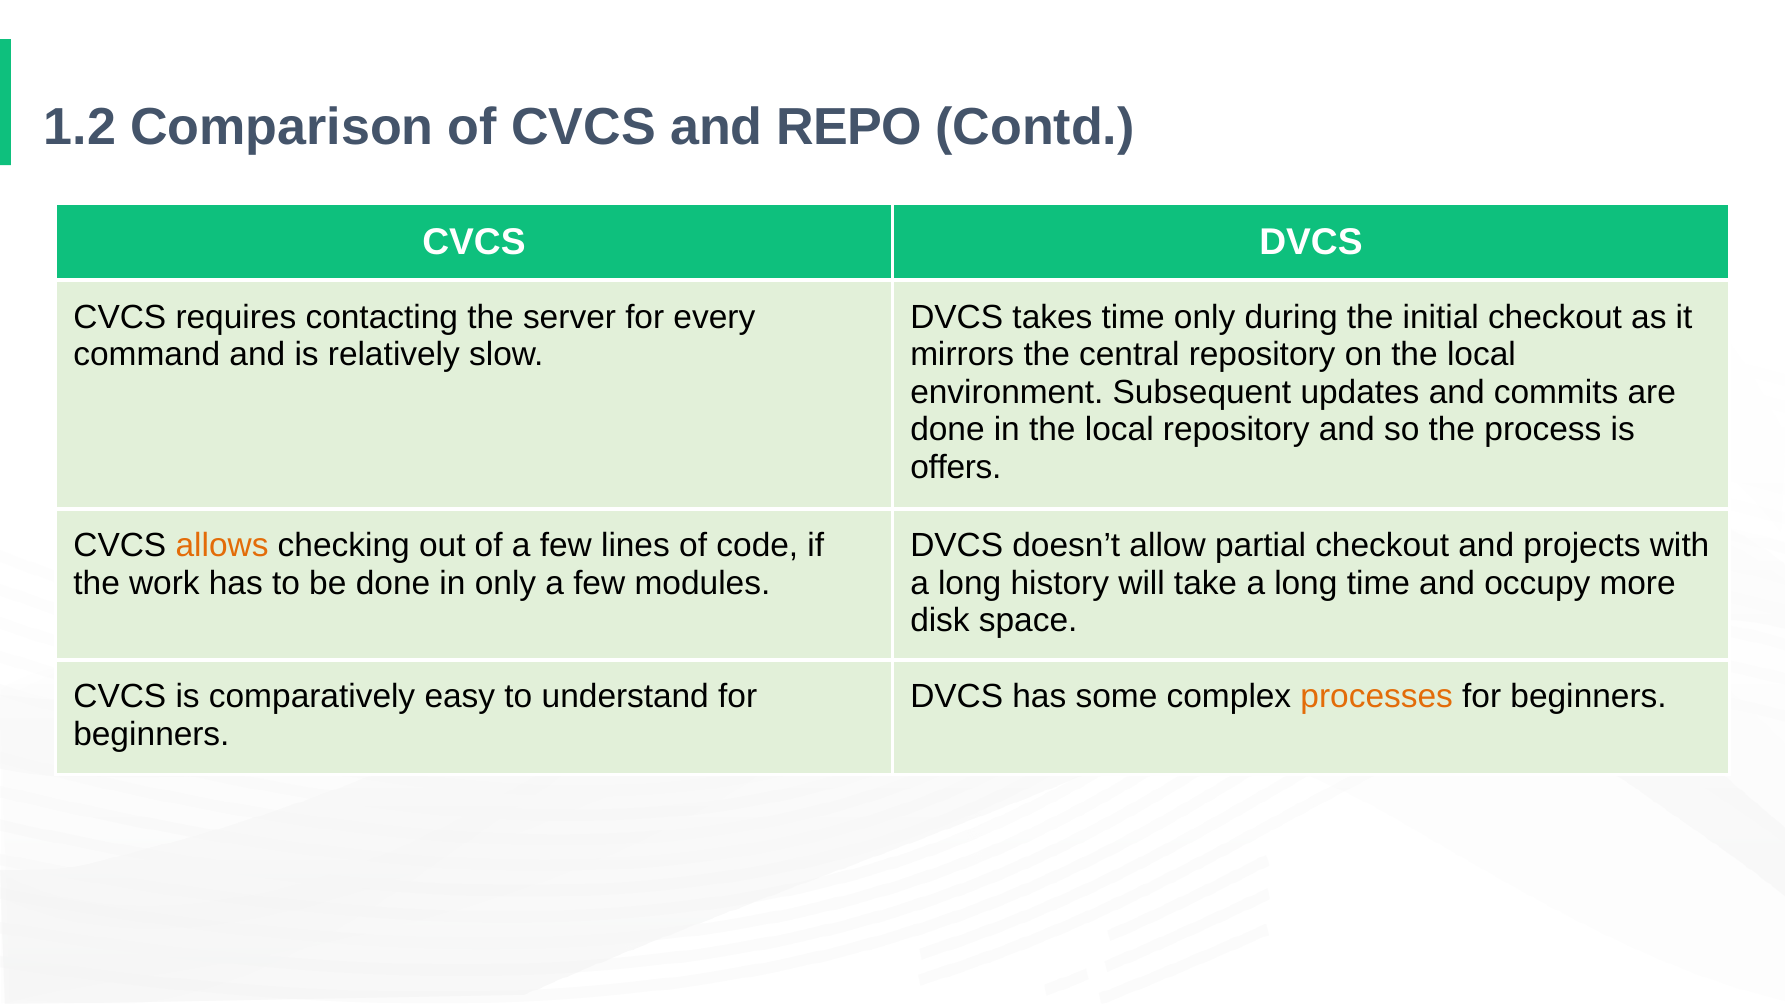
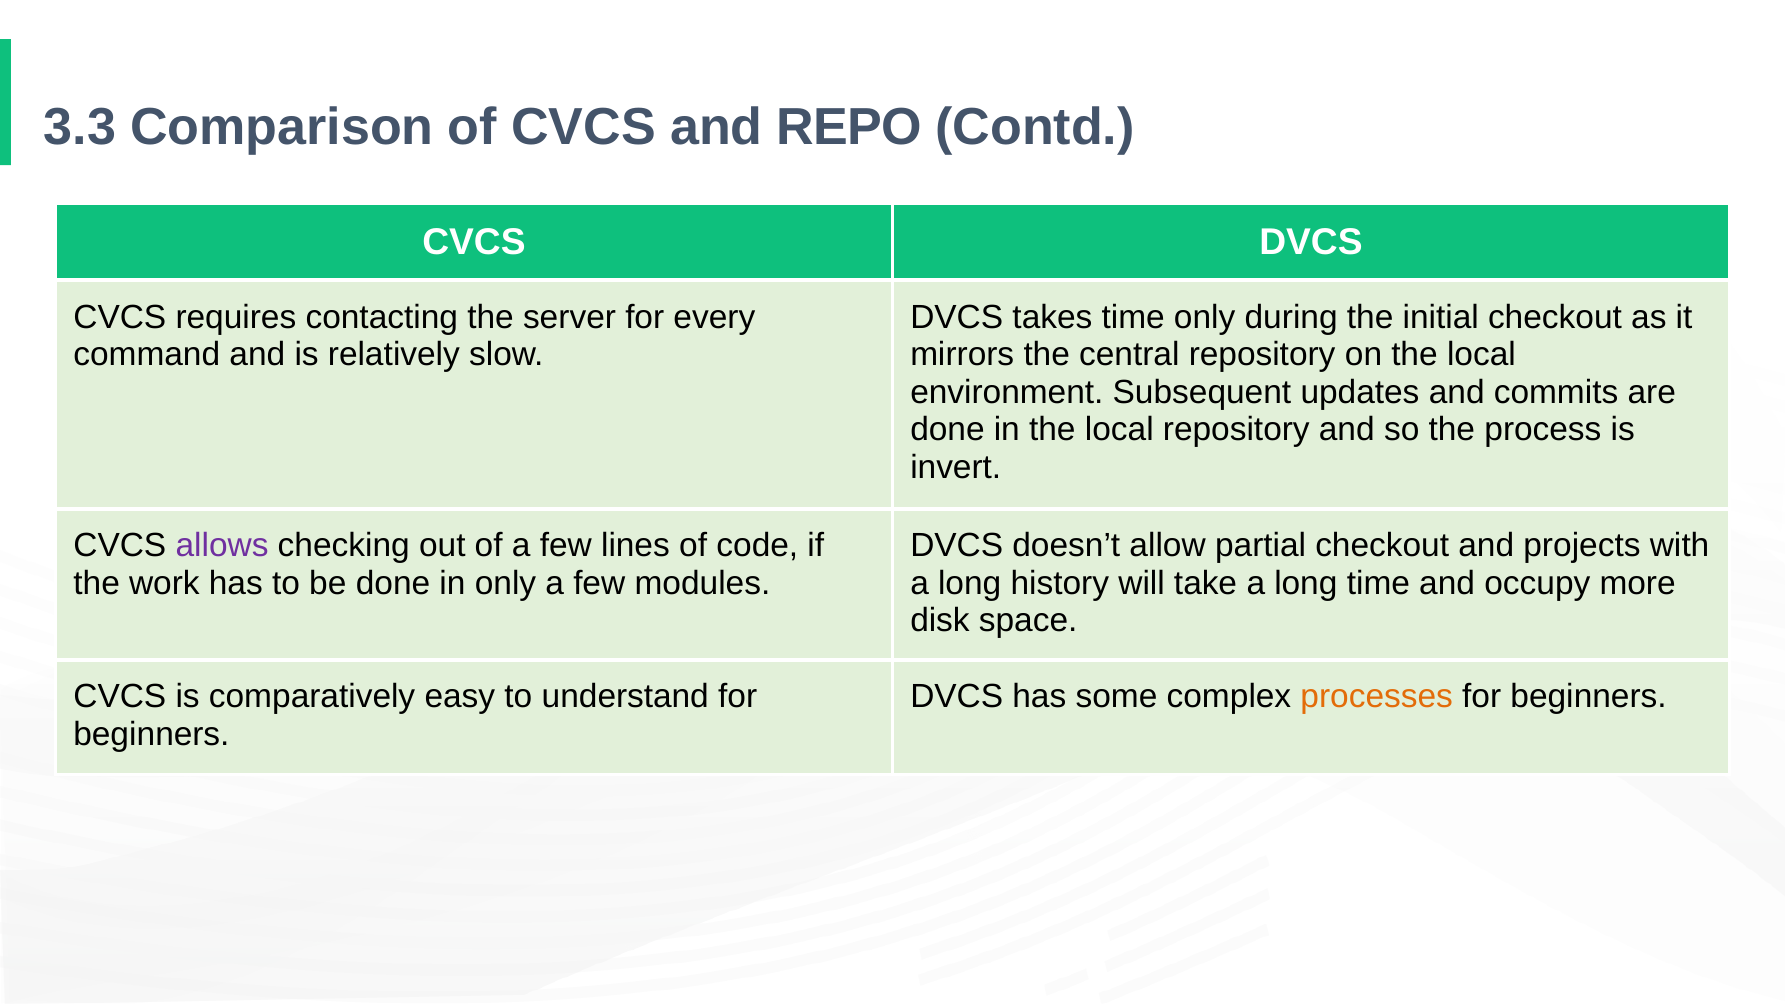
1.2: 1.2 -> 3.3 (80, 127)
offers: offers -> invert (956, 467)
allows colour: orange -> purple (222, 546)
